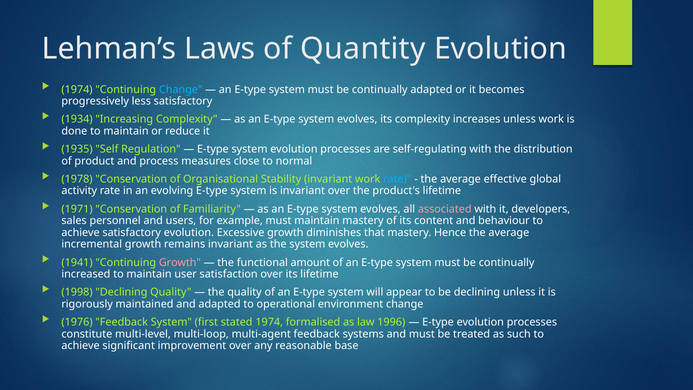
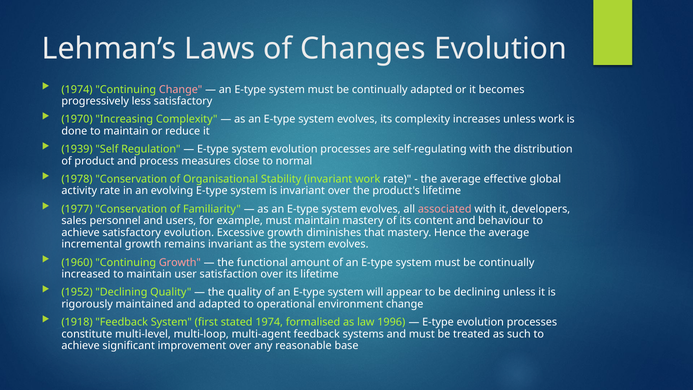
Quantity: Quantity -> Changes (363, 49)
Change colour: light blue -> pink (181, 89)
1934: 1934 -> 1970 (77, 119)
1935: 1935 -> 1939 (77, 149)
rate colour: light blue -> white (397, 179)
1971: 1971 -> 1977 (77, 209)
1941: 1941 -> 1960 (77, 262)
1998: 1998 -> 1952 (77, 292)
1976: 1976 -> 1918 (77, 322)
